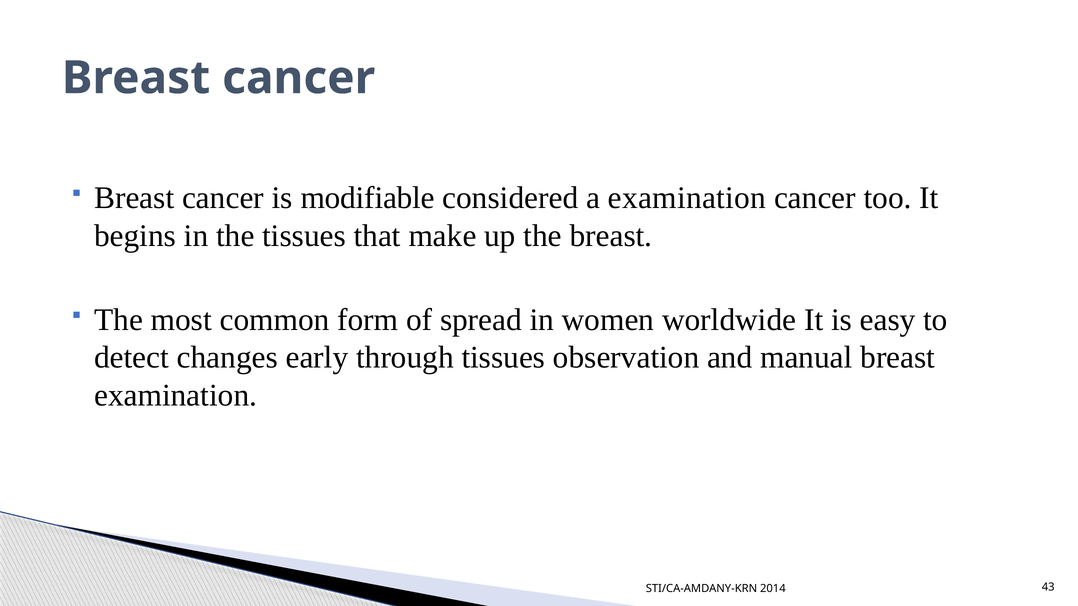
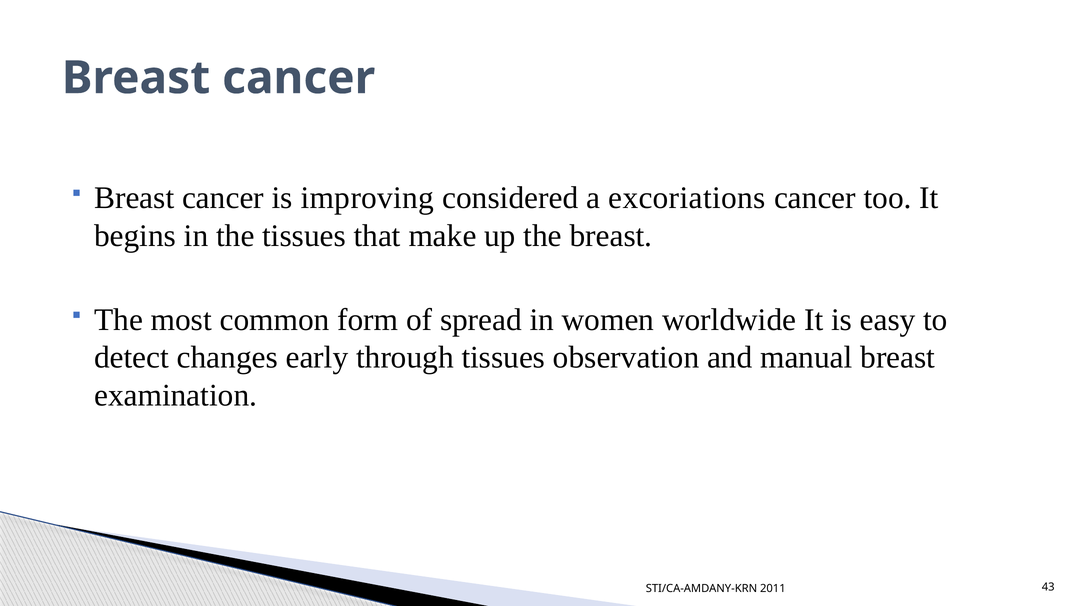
modifiable: modifiable -> improving (367, 198)
a examination: examination -> excoriations (687, 198)
2014: 2014 -> 2011 (773, 589)
